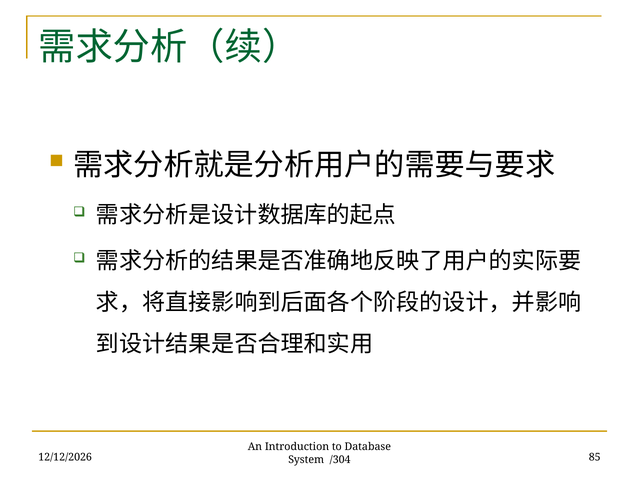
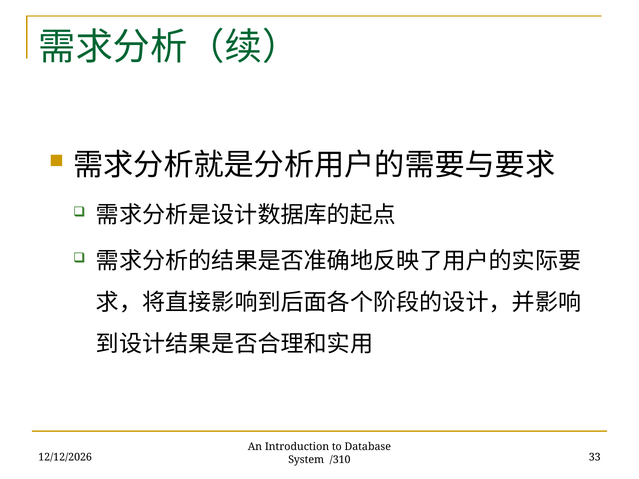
85: 85 -> 33 (595, 458)
/304: /304 -> /310 (340, 460)
